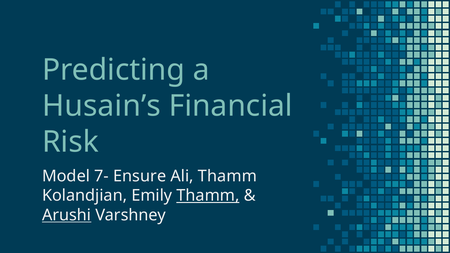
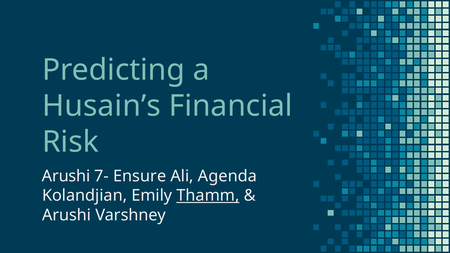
Model: Model -> Arushi (66, 176)
Ali Thamm: Thamm -> Agenda (228, 176)
Arushi underline: present -> none (67, 215)
